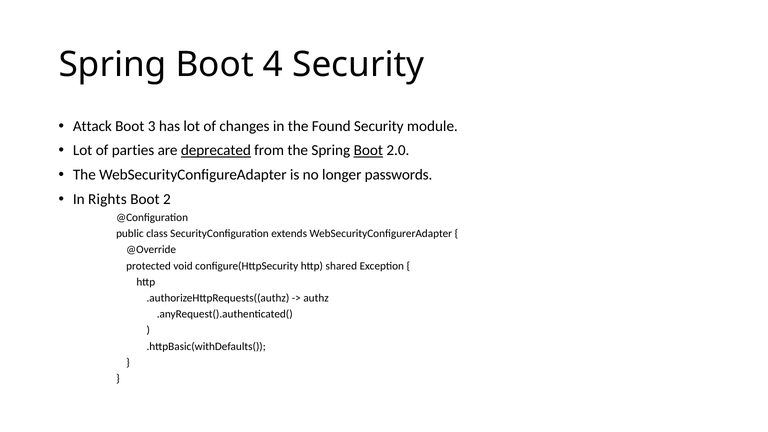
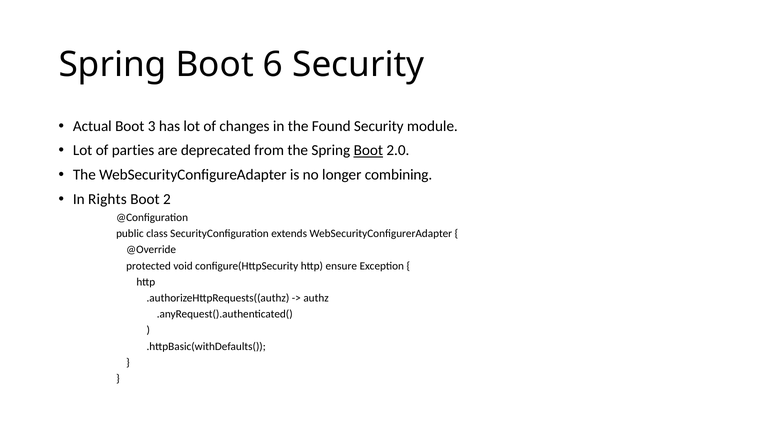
4: 4 -> 6 (273, 65)
Attack: Attack -> Actual (92, 126)
deprecated underline: present -> none (216, 150)
passwords: passwords -> combining (399, 175)
shared: shared -> ensure (341, 266)
